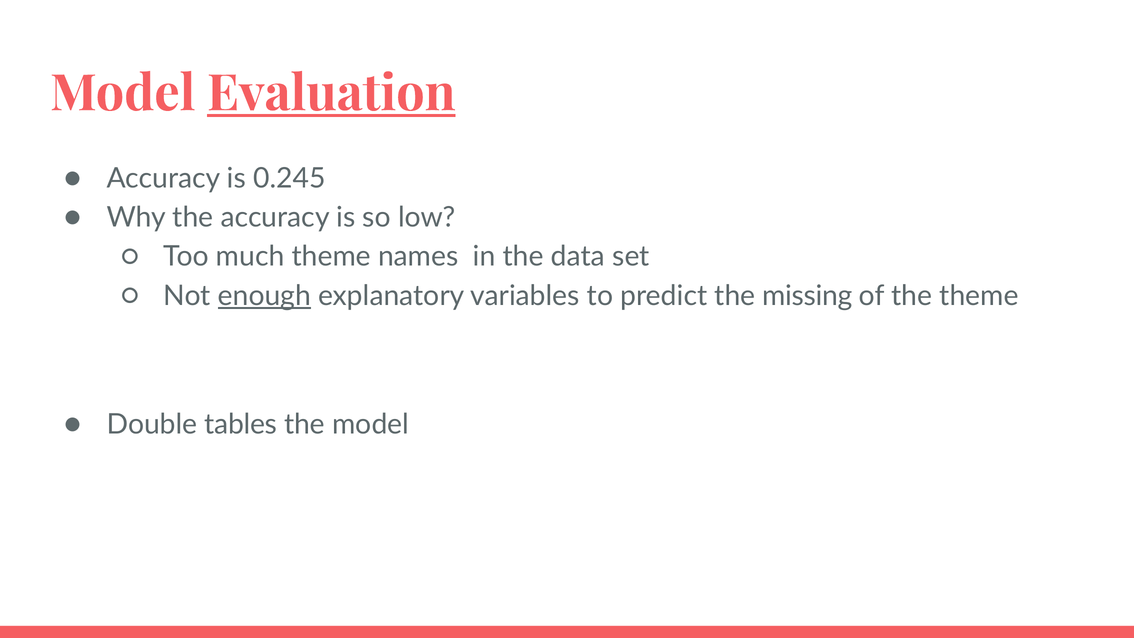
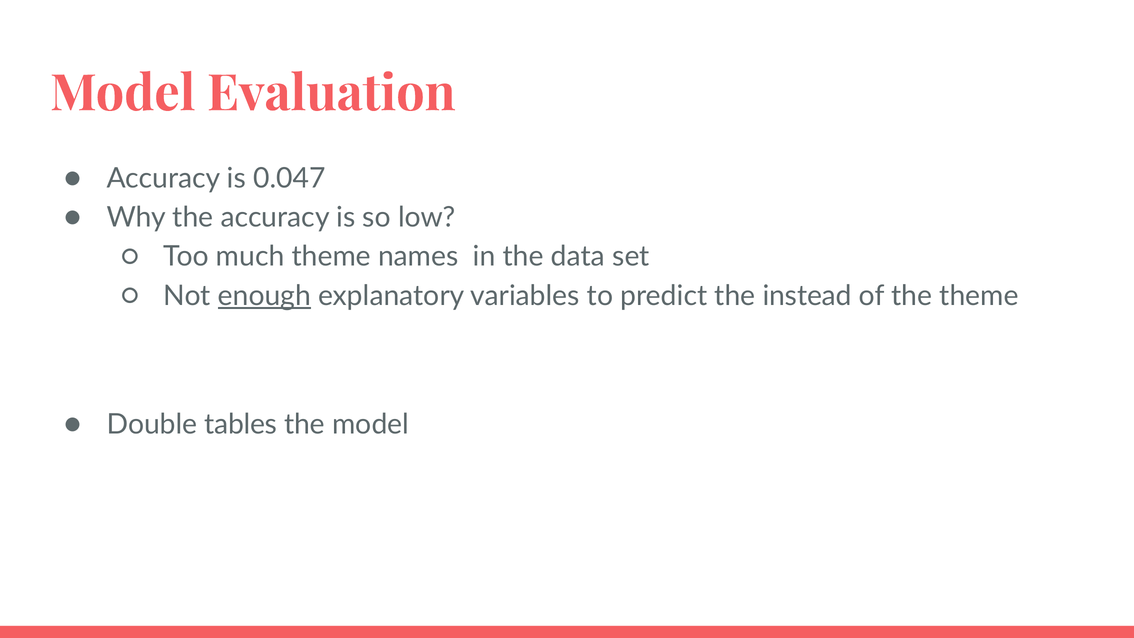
Evaluation underline: present -> none (331, 94)
0.245: 0.245 -> 0.047 (289, 178)
missing: missing -> instead (807, 296)
